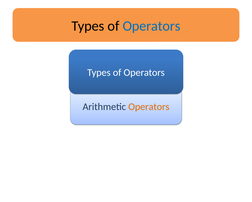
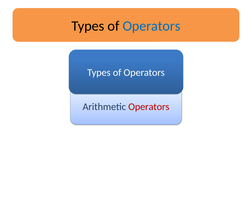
Operators colour: orange -> red (149, 107)
